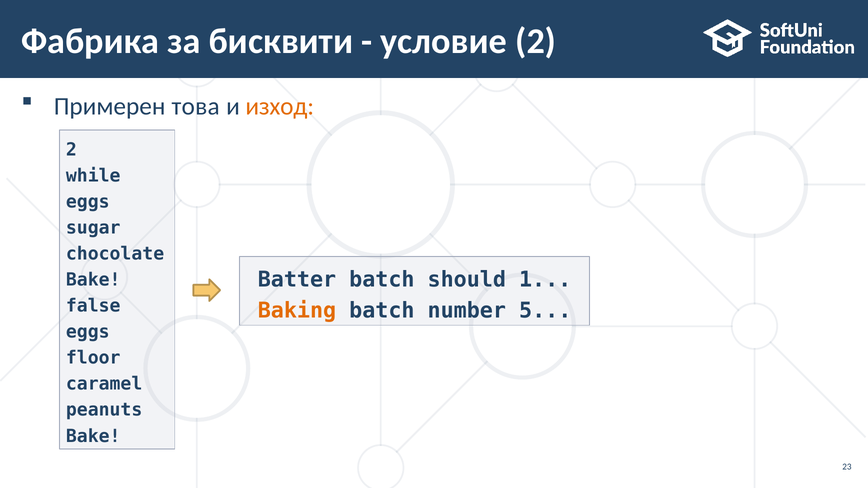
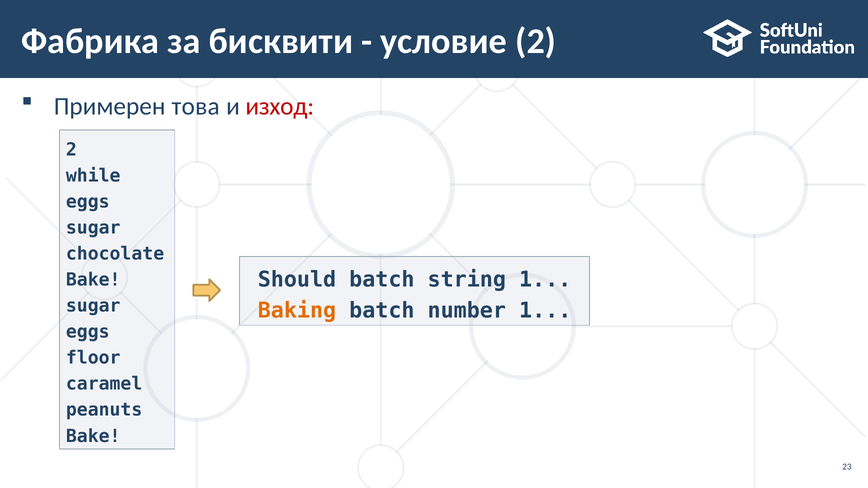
изход colour: orange -> red (280, 106)
Batter: Batter -> Should (297, 280)
should: should -> string (467, 280)
false: false -> sugar (93, 306)
number 5: 5 -> 1 (545, 311)
